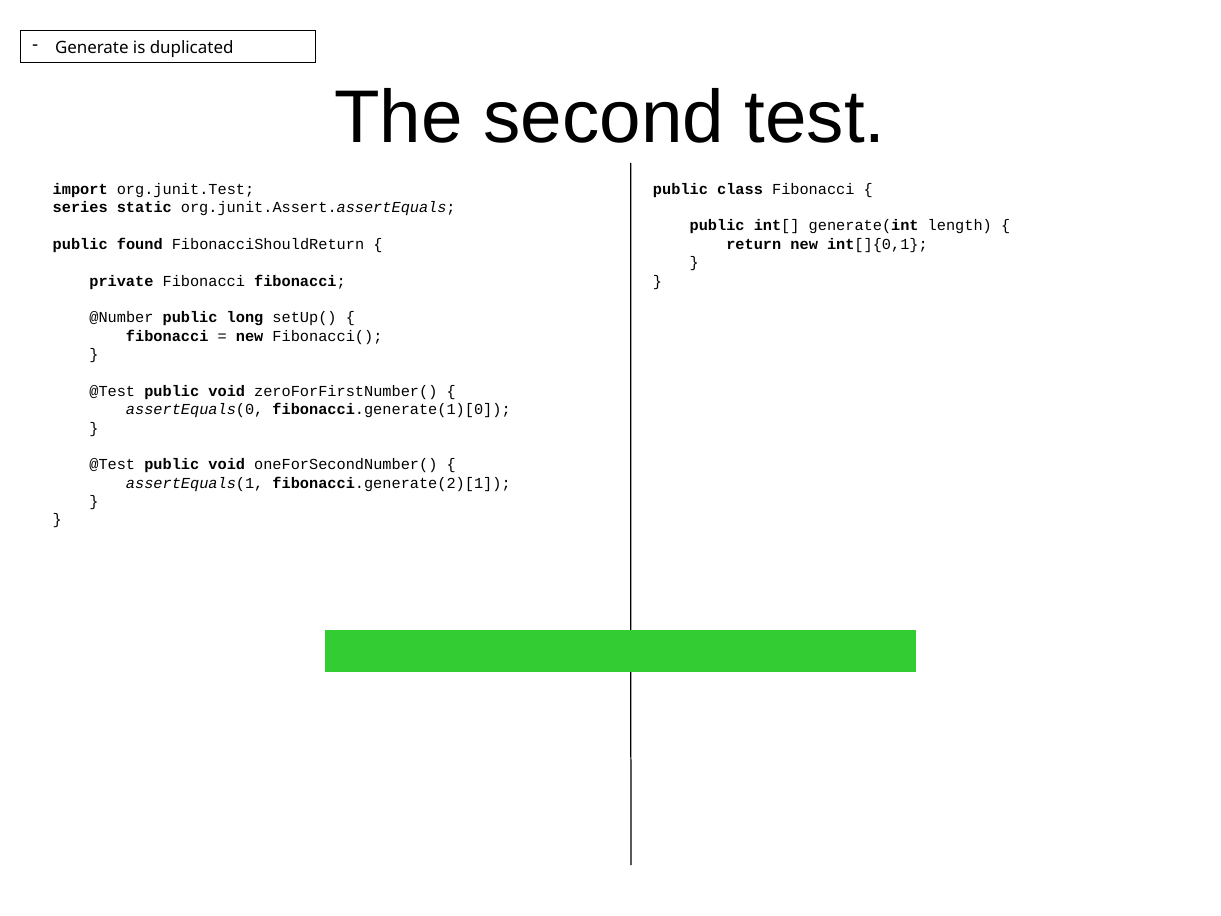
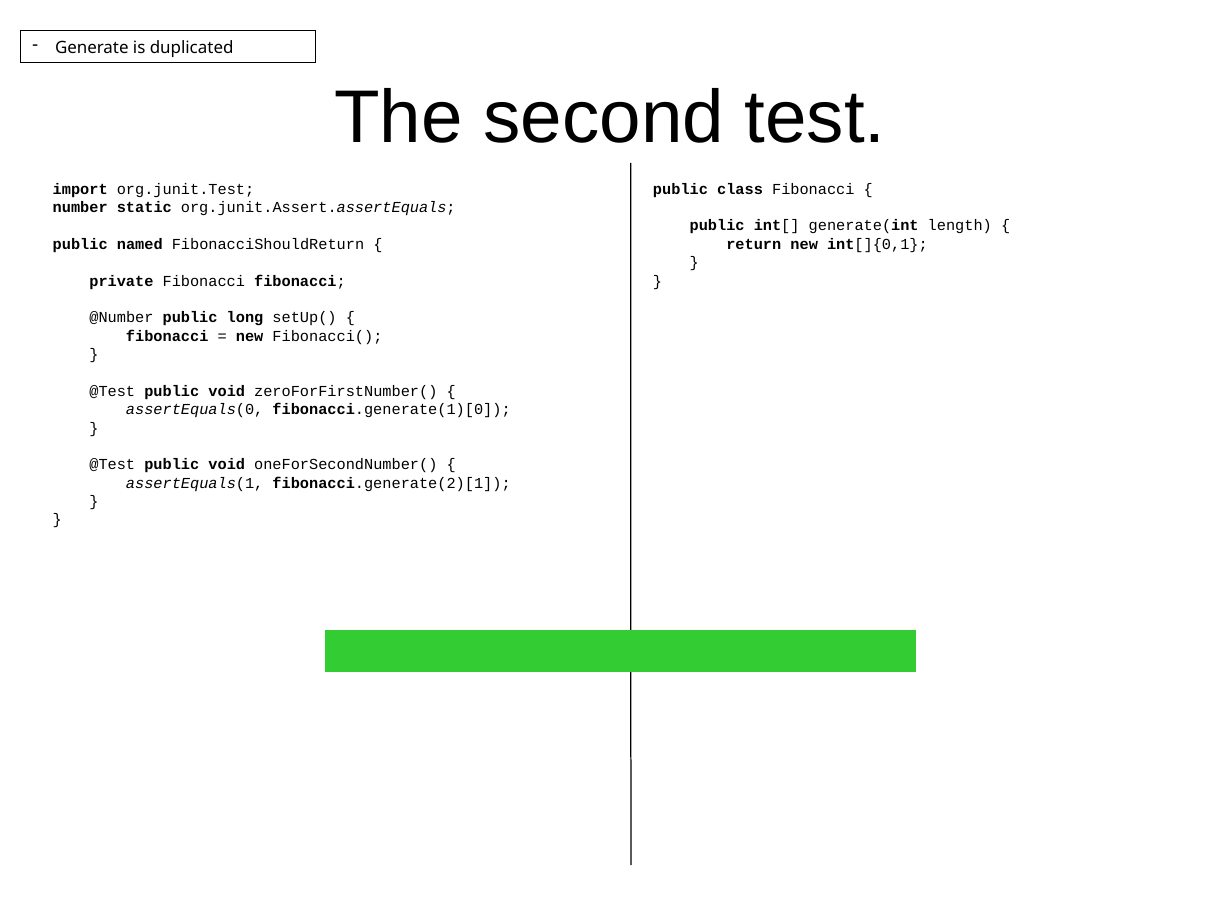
series: series -> number (80, 208)
found: found -> named (140, 244)
